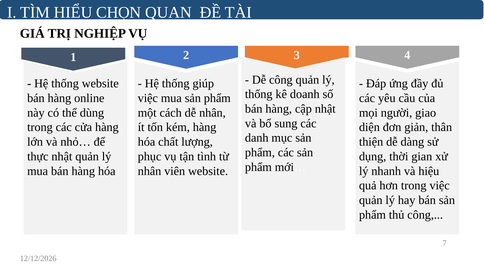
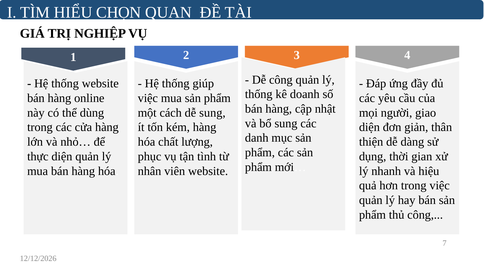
dễ nhân: nhân -> sung (212, 112)
thực nhật: nhật -> diện (62, 156)
